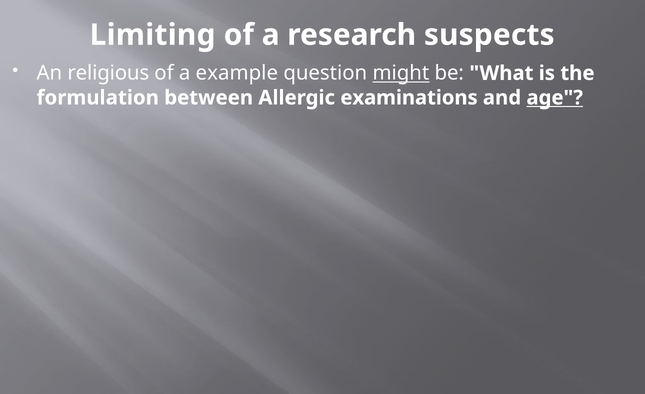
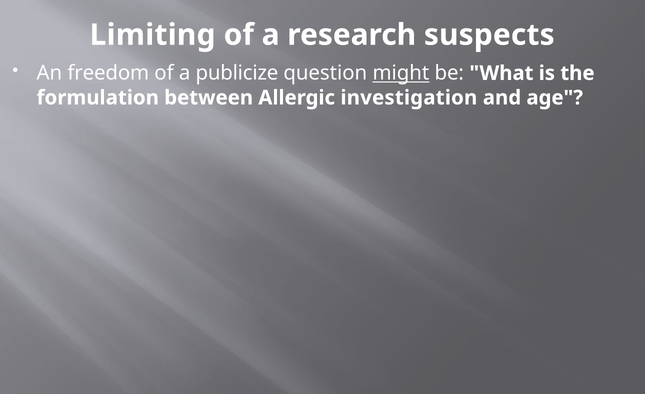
religious: religious -> freedom (108, 73)
example: example -> publicize (237, 73)
examinations: examinations -> investigation (409, 98)
age underline: present -> none (555, 98)
